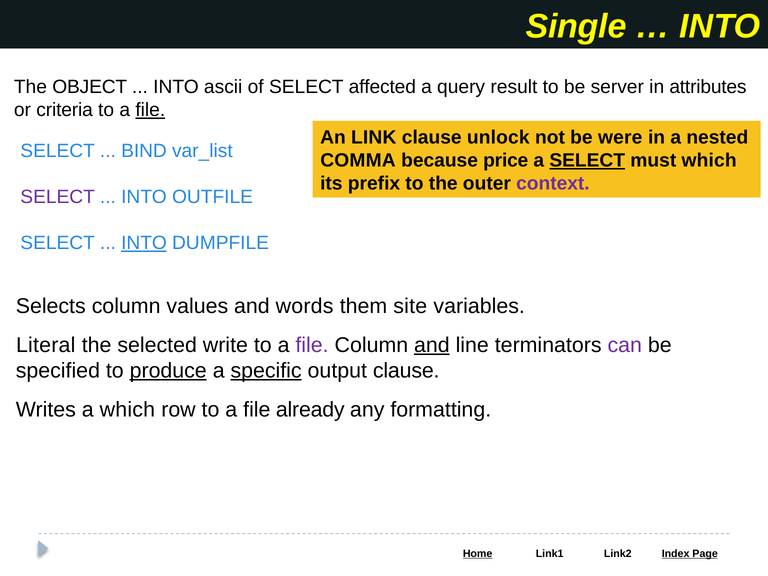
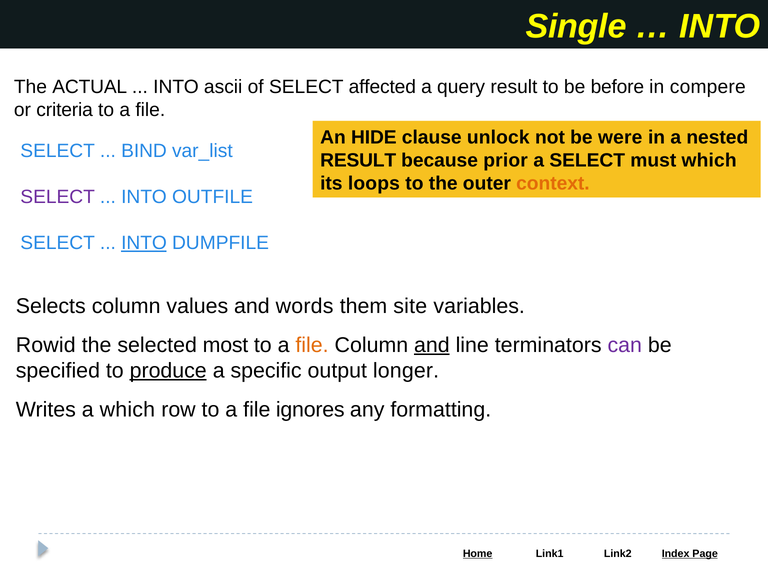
OBJECT: OBJECT -> ACTUAL (90, 87)
server: server -> before (617, 87)
attributes: attributes -> compere (708, 87)
file underline: present -> none (150, 110)
LINK: LINK -> HIDE (374, 137)
COMMA: COMMA -> RESULT (358, 161)
price: price -> prior (506, 161)
SELECT underline: present -> none (587, 161)
prefix: prefix -> loops (374, 184)
context colour: purple -> orange (553, 184)
Literal: Literal -> Rowid (46, 345)
write: write -> most (225, 345)
file colour: purple -> orange (312, 345)
specific underline: present -> none (266, 371)
output clause: clause -> longer (406, 371)
already: already -> ignores (310, 410)
